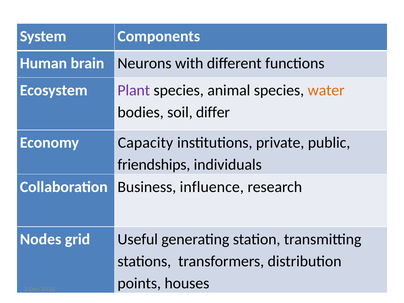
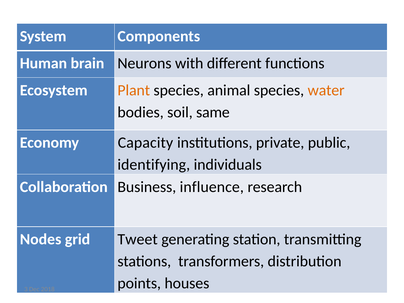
Plant colour: purple -> orange (134, 90)
differ: differ -> same (213, 112)
friendships: friendships -> identifying (154, 165)
Useful: Useful -> Tweet (138, 239)
